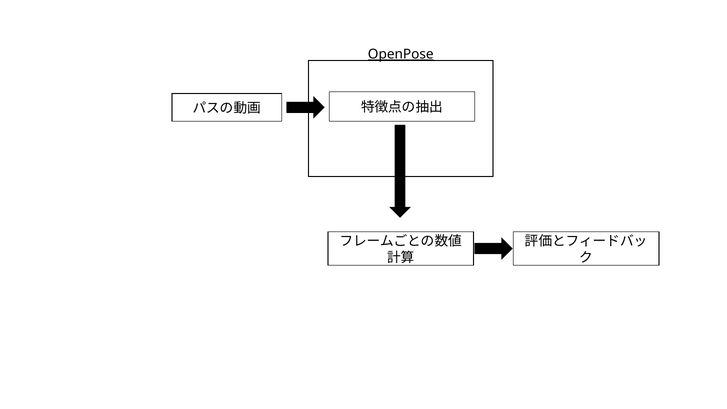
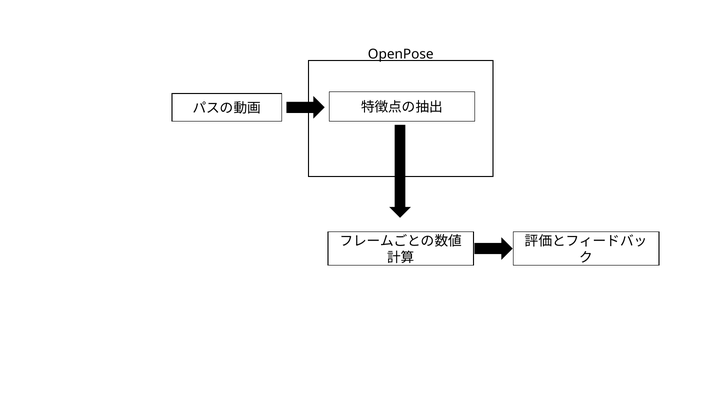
OpenPose underline: present -> none (401, 54)
